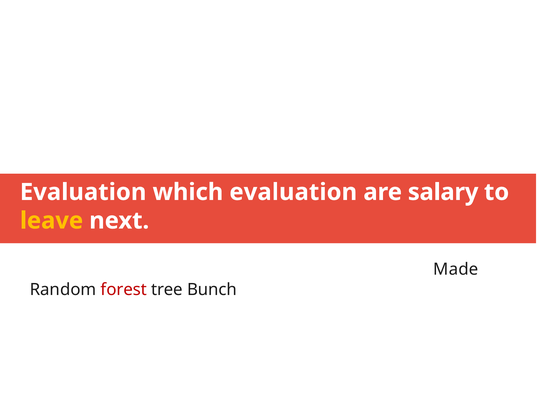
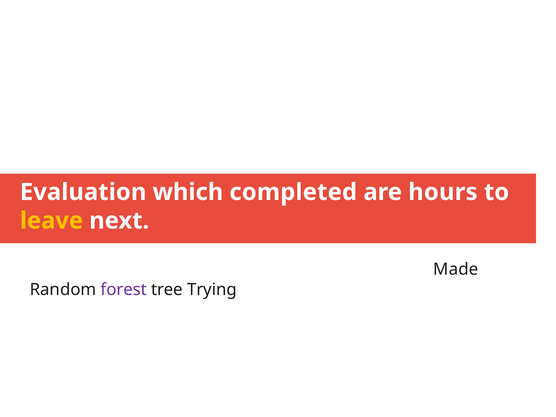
which evaluation: evaluation -> completed (293, 192)
salary: salary -> hours (443, 192)
forest colour: red -> purple (124, 290)
Bunch: Bunch -> Trying (212, 290)
